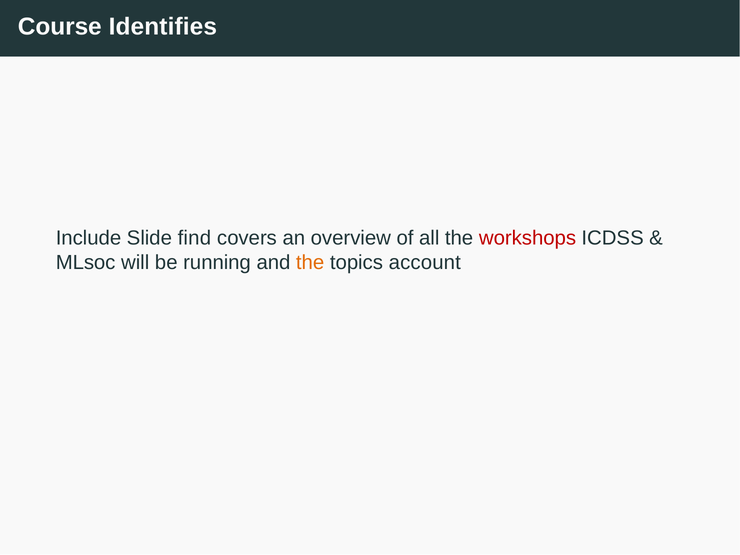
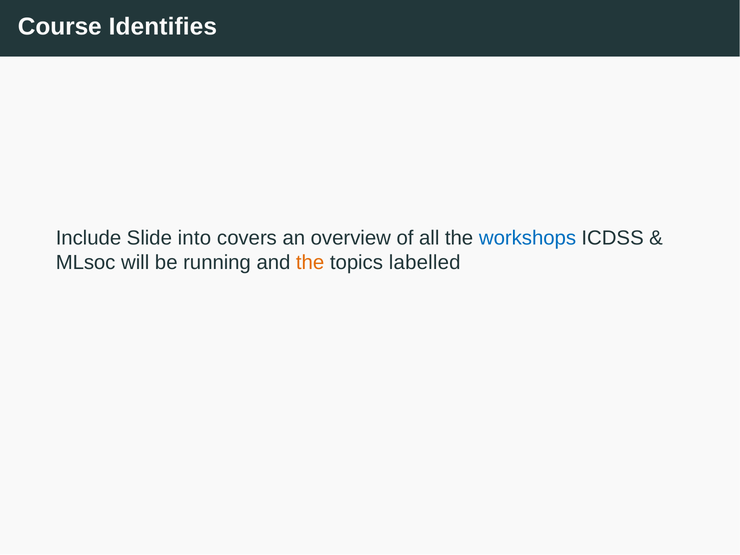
find: find -> into (194, 238)
workshops colour: red -> blue (528, 238)
account: account -> labelled (425, 263)
